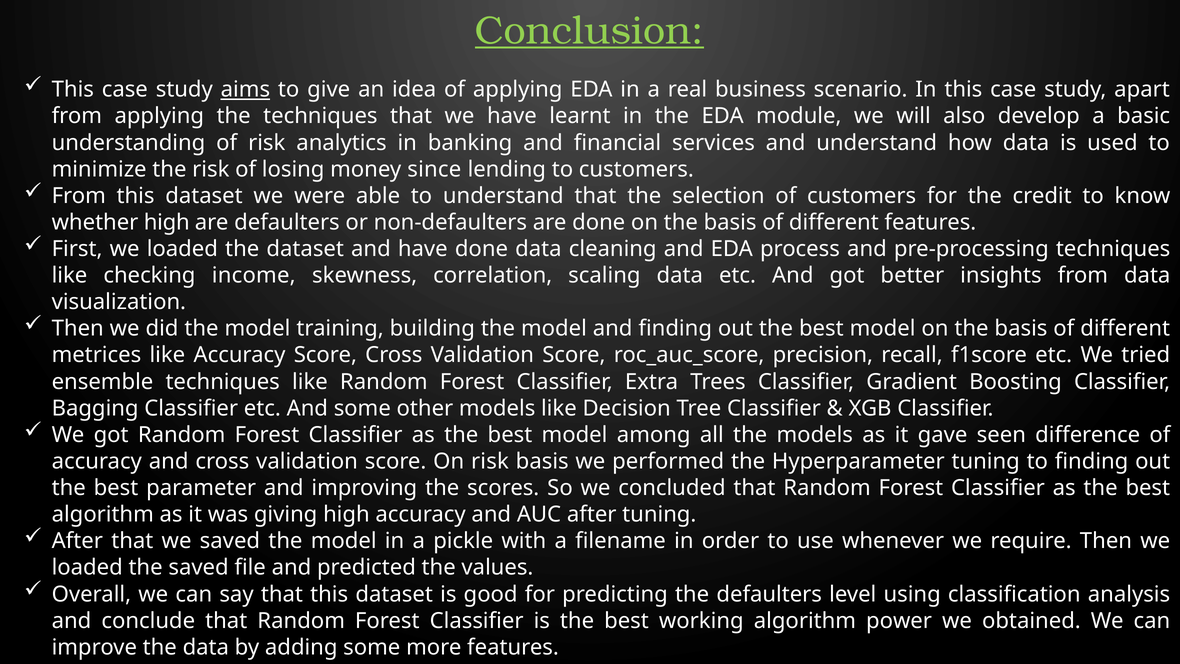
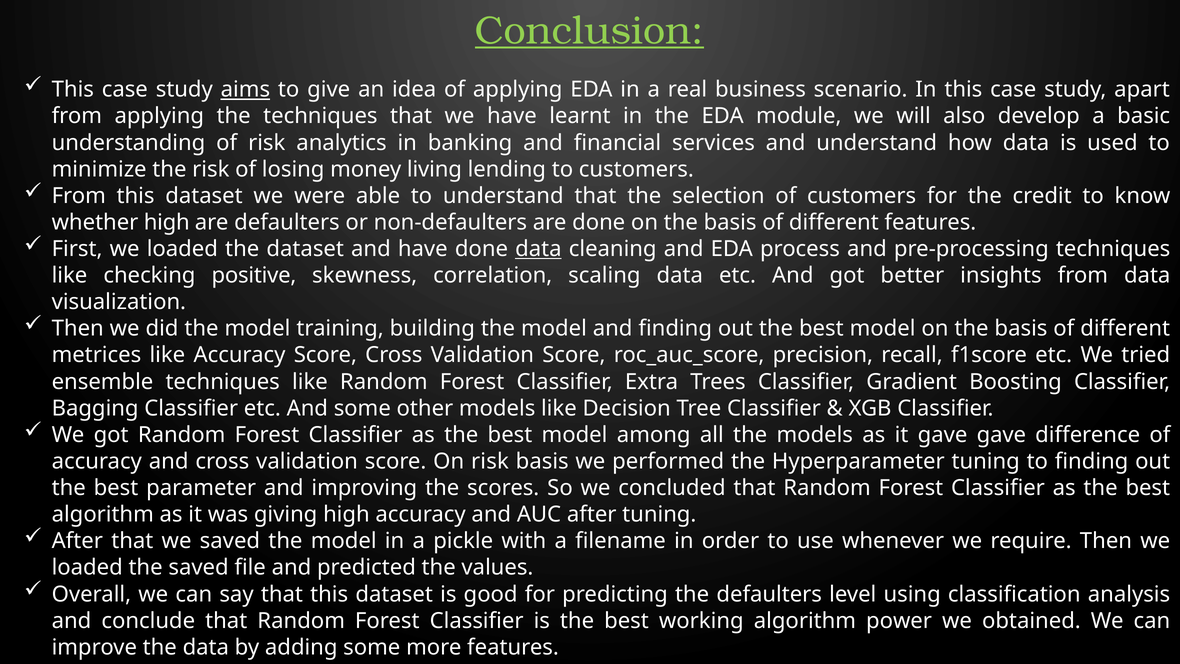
since: since -> living (434, 169)
data underline: none -> present (538, 249)
income: income -> positive (254, 275)
gave seen: seen -> gave (1001, 435)
